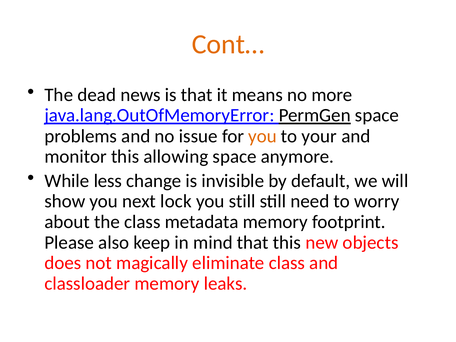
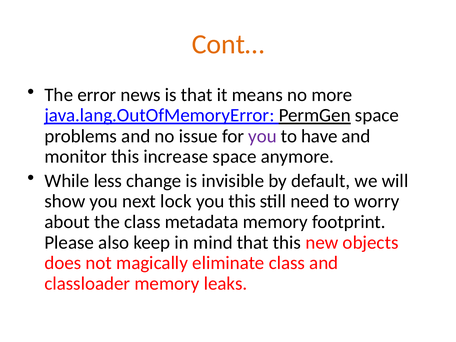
dead: dead -> error (97, 95)
you colour: orange -> purple (262, 136)
your: your -> have (319, 136)
allowing: allowing -> increase (176, 157)
you still: still -> this (242, 201)
